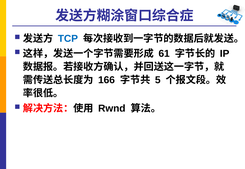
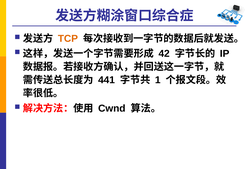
TCP colour: blue -> orange (68, 39)
61: 61 -> 42 (164, 54)
166: 166 -> 441 (106, 80)
5: 5 -> 1 (158, 80)
Rwnd: Rwnd -> Cwnd (112, 109)
